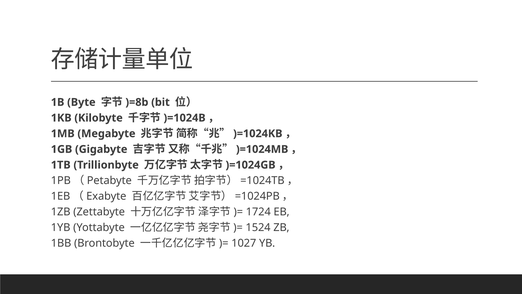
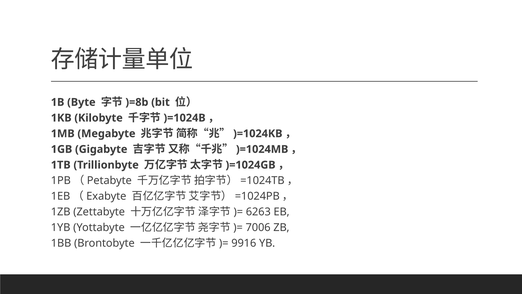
1724: 1724 -> 6263 (258, 212)
1524: 1524 -> 7006 (258, 227)
1027: 1027 -> 9916 (244, 243)
